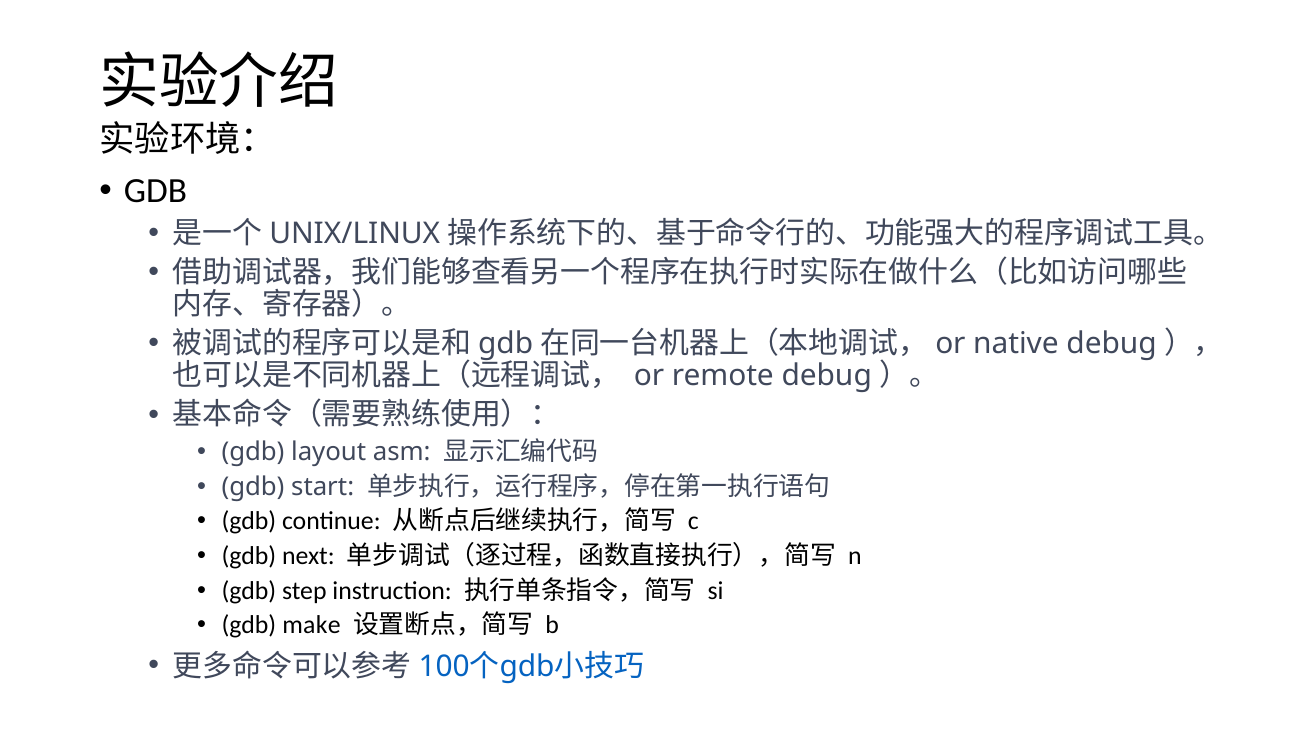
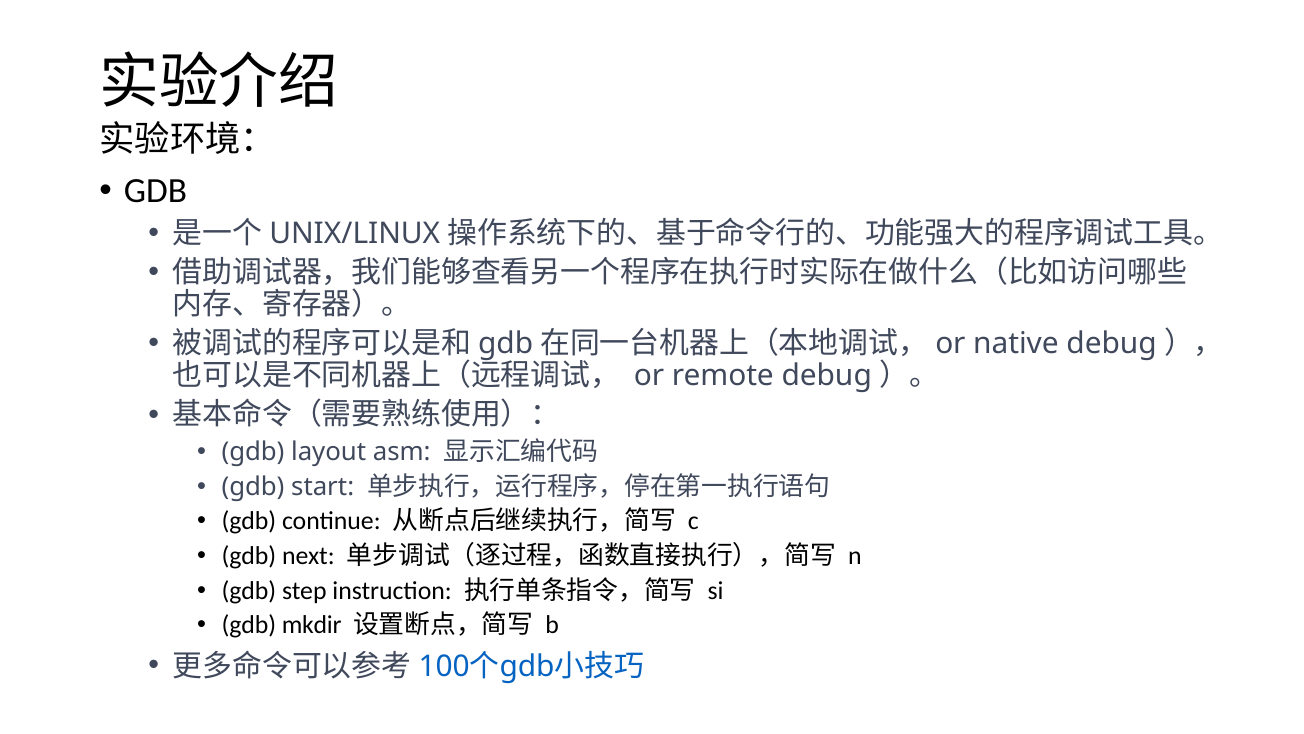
make: make -> mkdir (312, 625)
